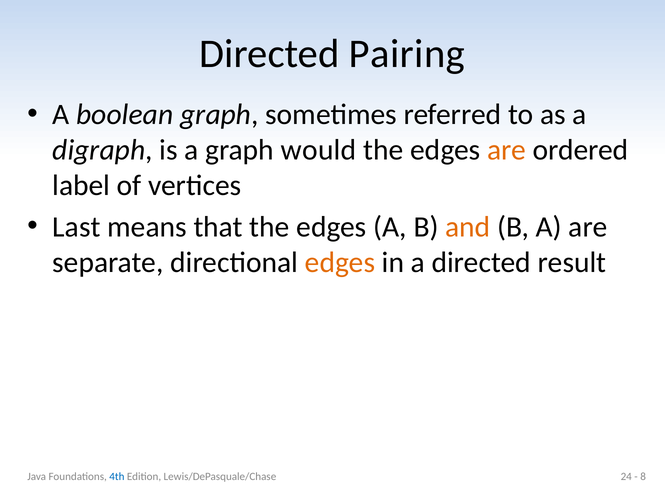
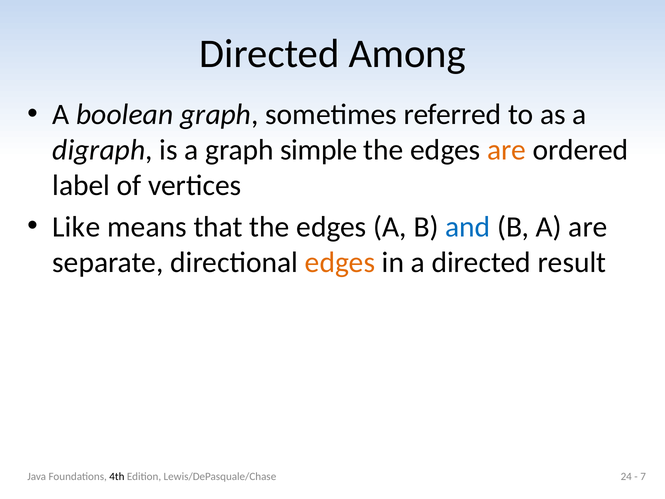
Pairing: Pairing -> Among (407, 54)
would: would -> simple (319, 150)
Last: Last -> Like (76, 227)
and colour: orange -> blue (468, 227)
4th colour: blue -> black (117, 476)
8: 8 -> 7 (643, 476)
